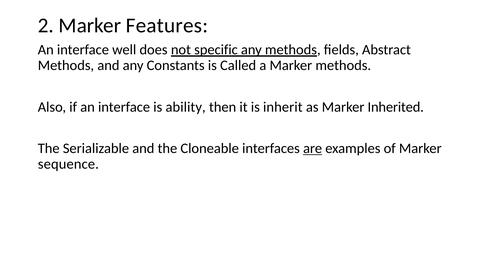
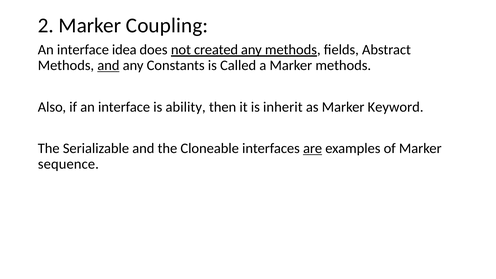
Features: Features -> Coupling (167, 25)
well: well -> idea (124, 50)
specific: specific -> created (216, 50)
and underline: none -> present (108, 65)
Inherited: Inherited -> Keyword (396, 107)
